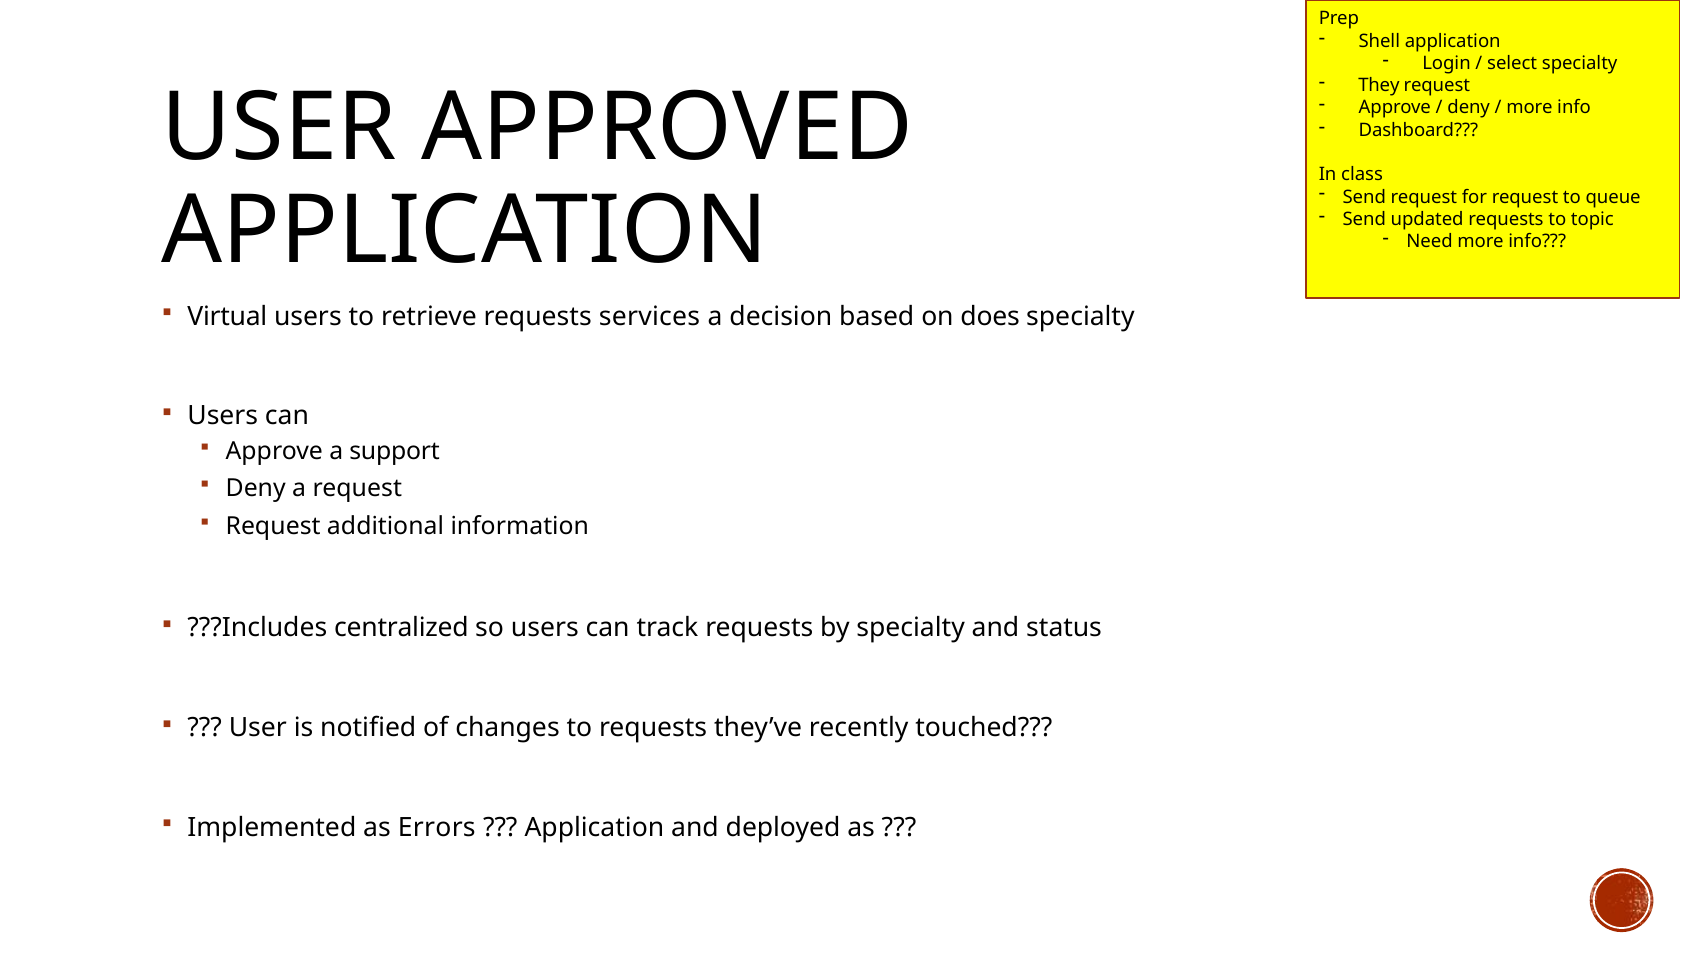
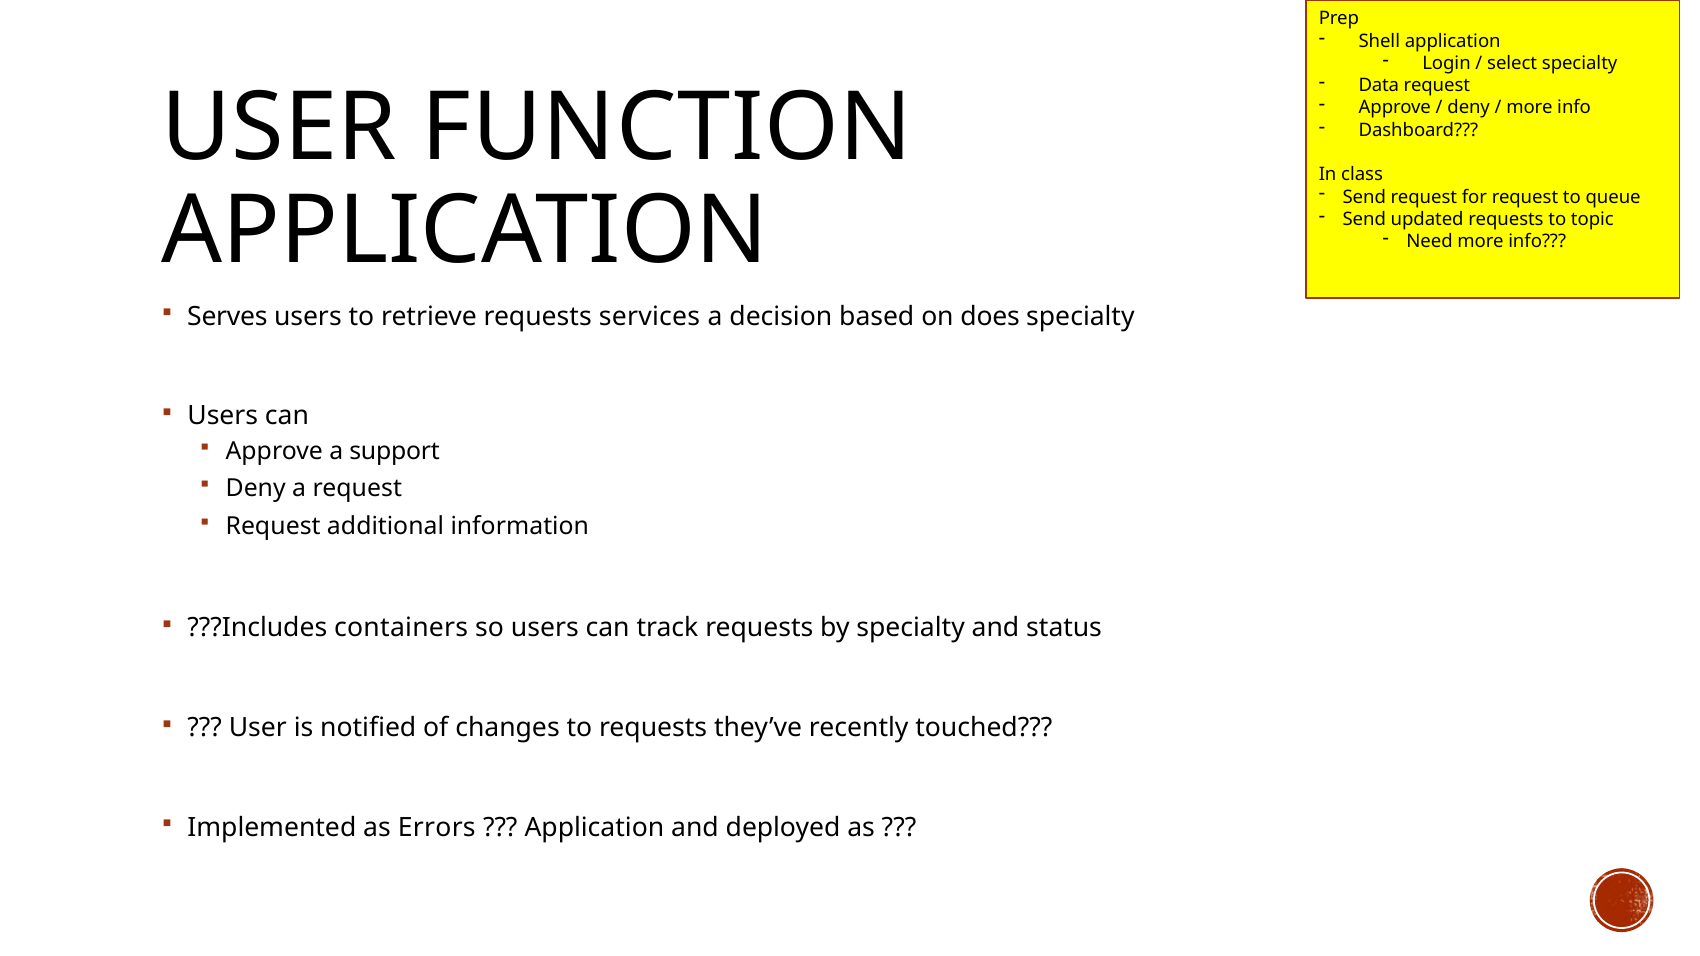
They: They -> Data (1379, 86)
APPROVED: APPROVED -> FUNCTION (667, 128)
Virtual: Virtual -> Serves (227, 316)
centralized: centralized -> containers (401, 628)
